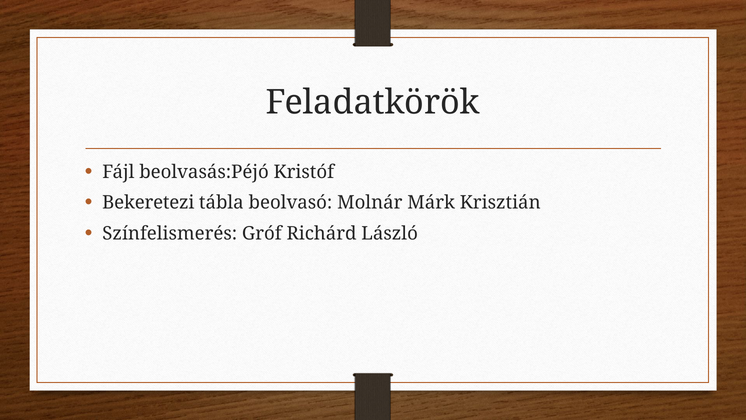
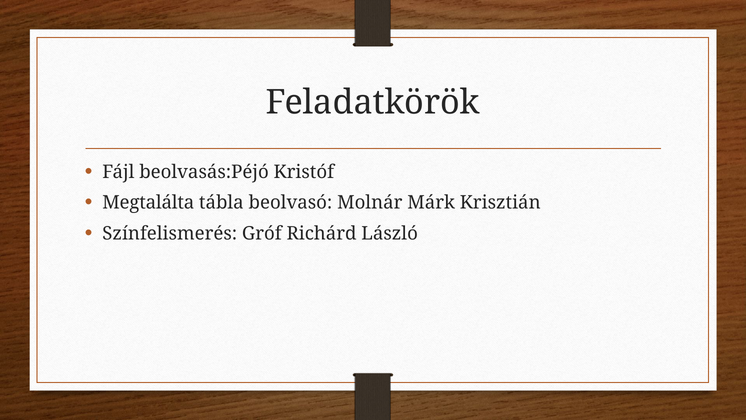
Bekeretezi: Bekeretezi -> Megtalálta (148, 203)
